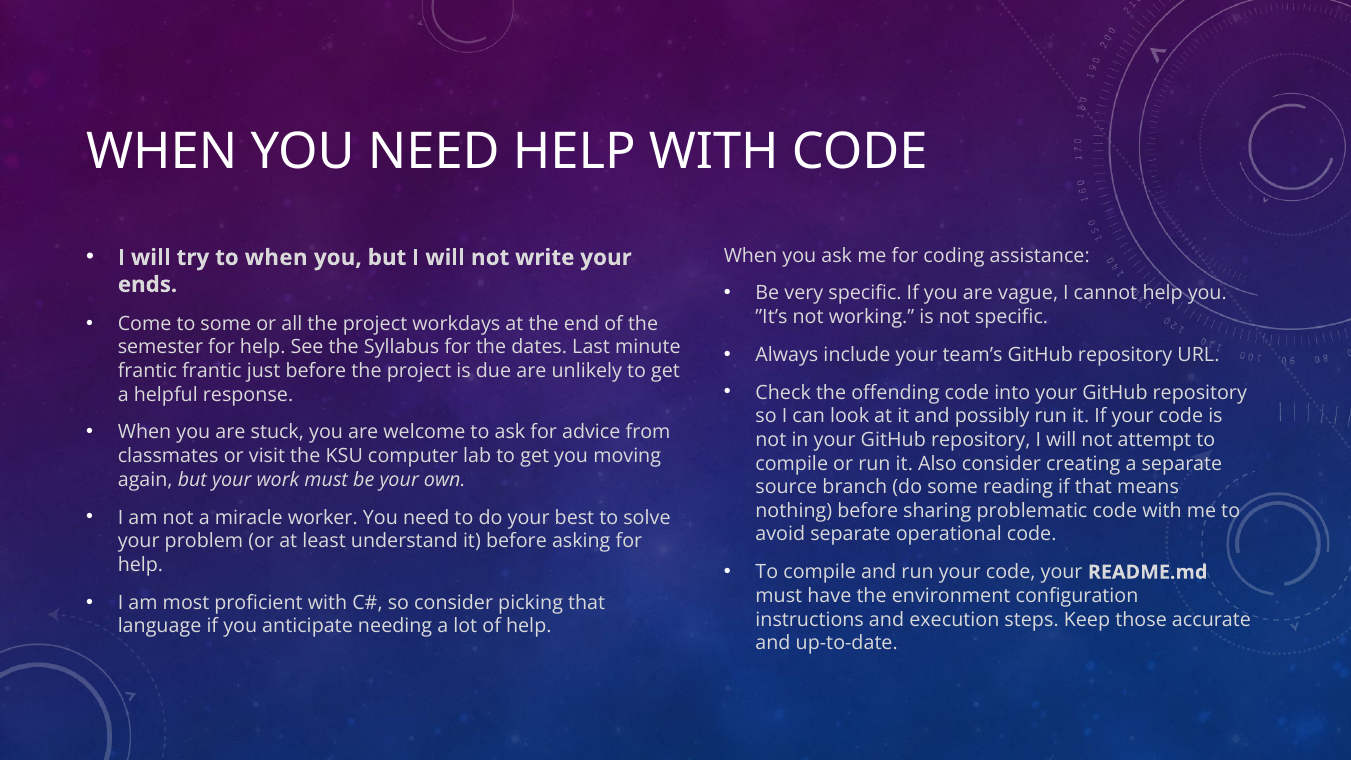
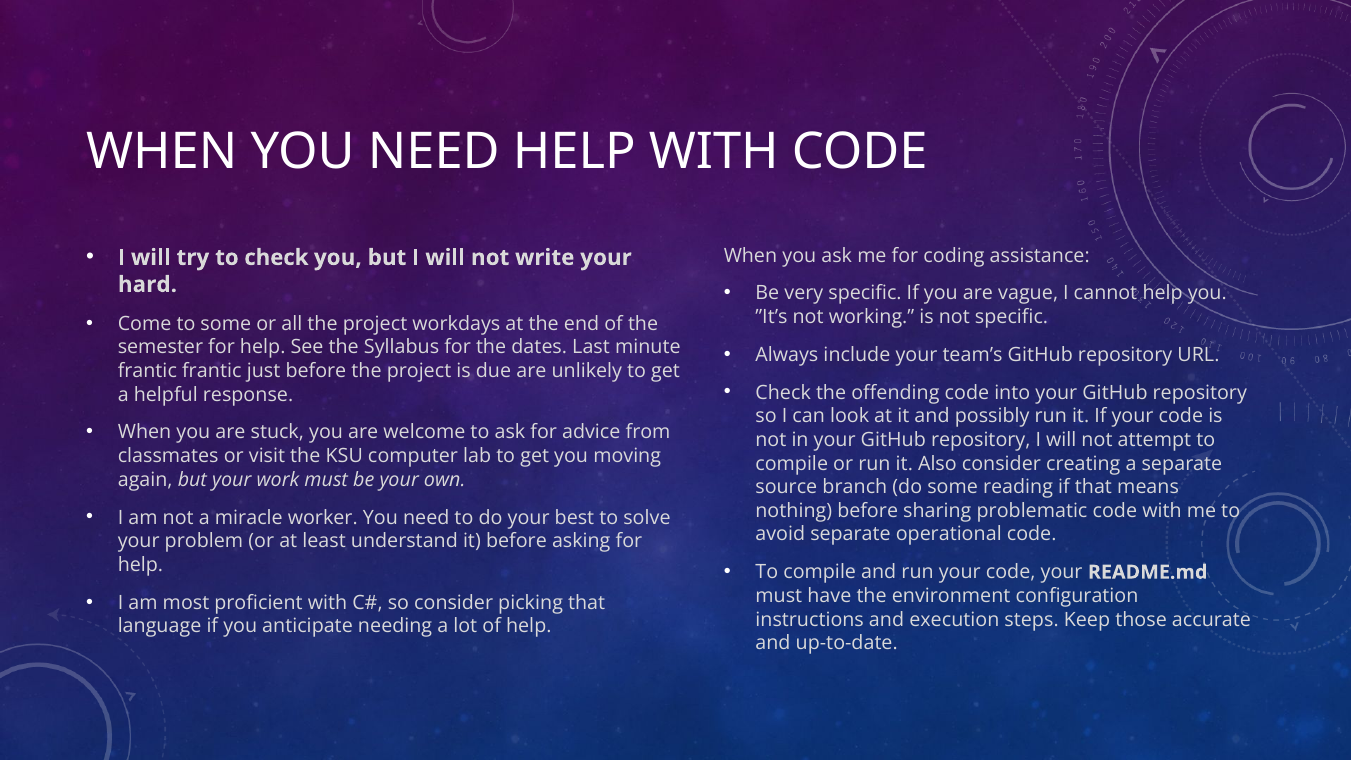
to when: when -> check (276, 257)
ends: ends -> hard (147, 284)
